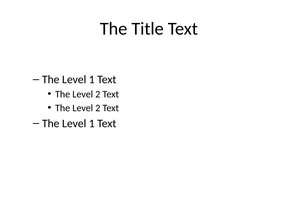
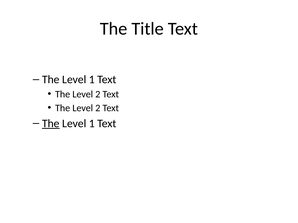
The underline: none -> present (51, 124)
